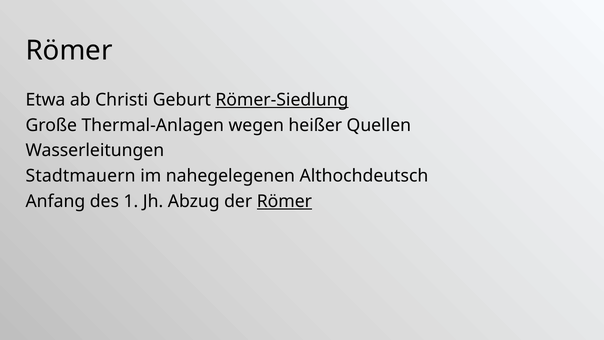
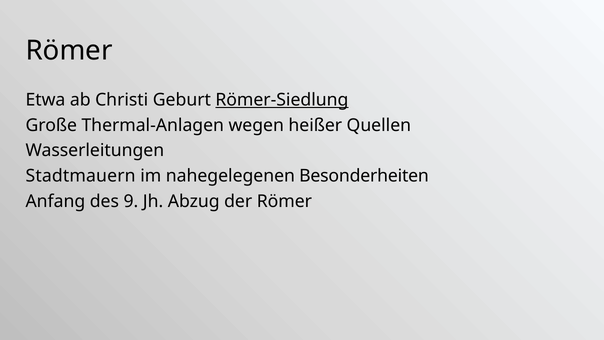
Althochdeutsch: Althochdeutsch -> Besonderheiten (364, 176)
1: 1 -> 9 (131, 201)
Römer underline: present -> none (284, 201)
